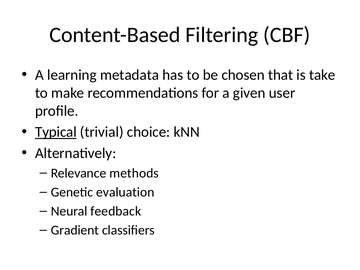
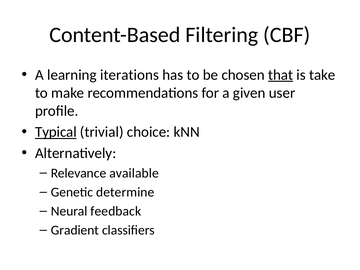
metadata: metadata -> iterations (129, 75)
that underline: none -> present (281, 75)
methods: methods -> available (134, 173)
evaluation: evaluation -> determine (125, 192)
